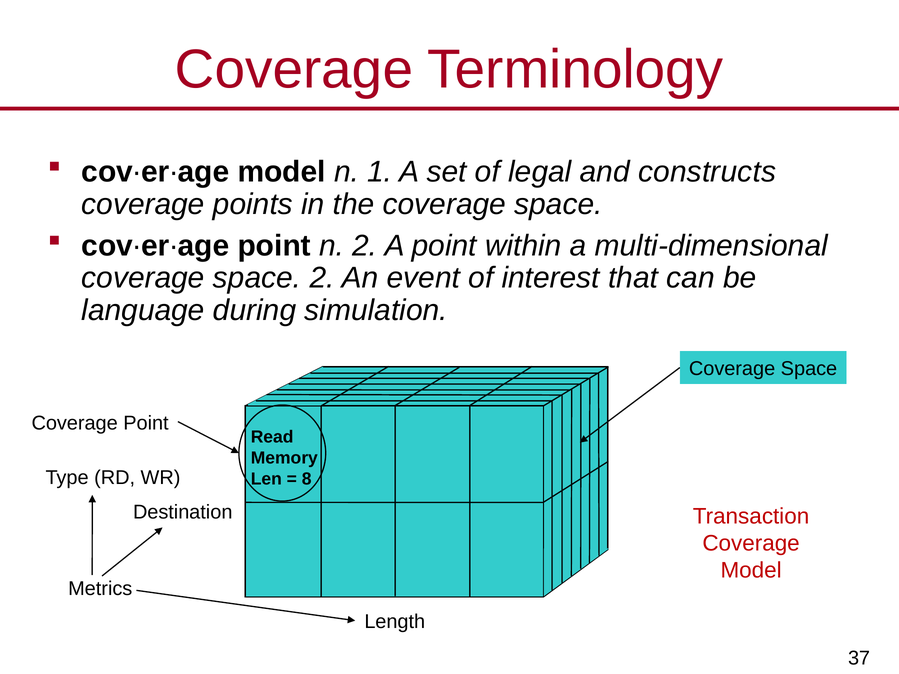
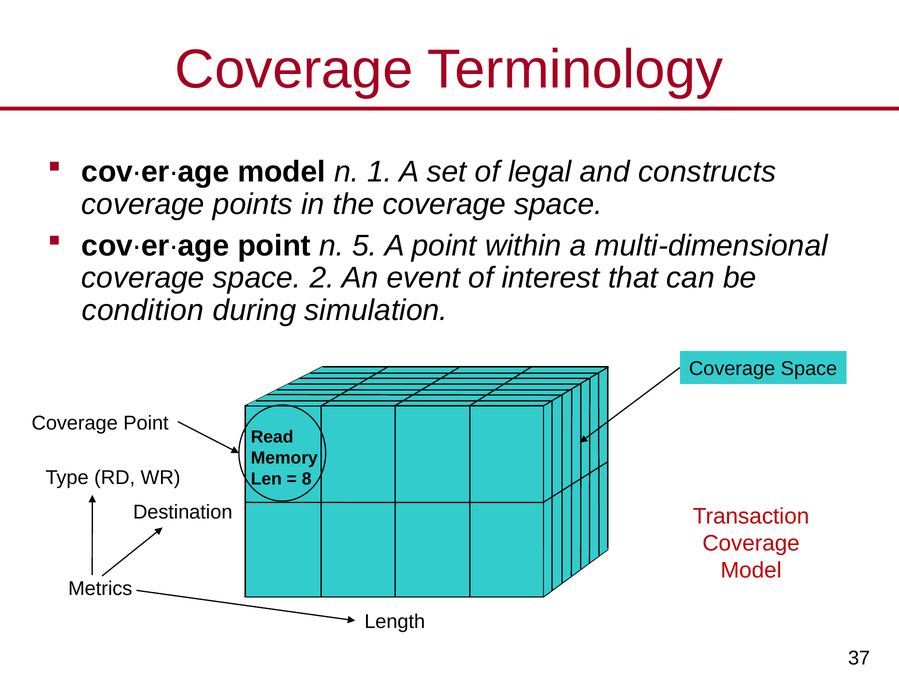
n 2: 2 -> 5 (365, 246)
language: language -> condition (143, 310)
